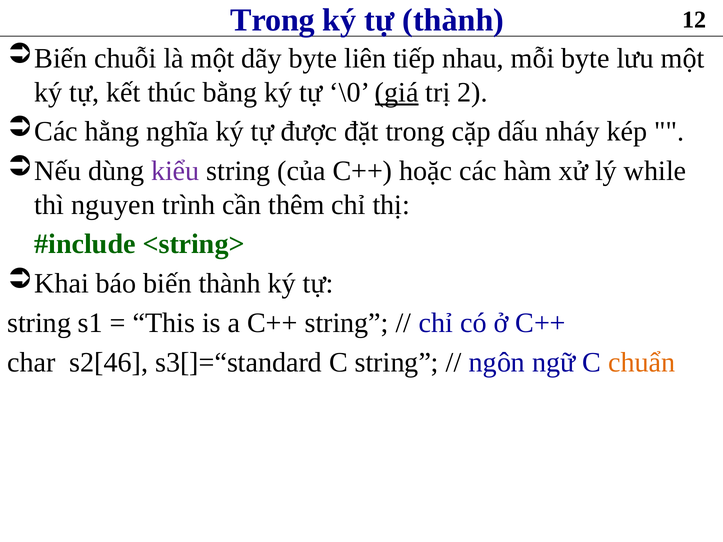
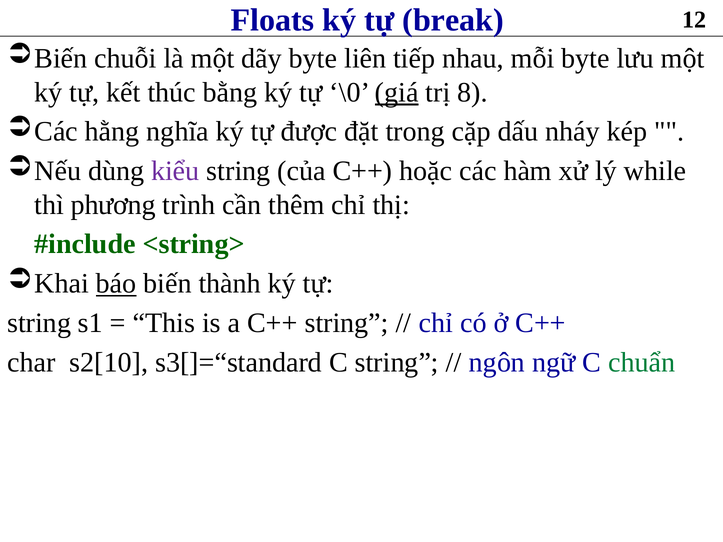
Trong: Trong -> Floats (272, 20)
tự thành: thành -> break (453, 20)
2: 2 -> 8 (473, 92)
nguyen: nguyen -> phương (113, 205)
báo underline: none -> present (116, 284)
s2[46: s2[46 -> s2[10 (109, 362)
chuẩn colour: orange -> green (642, 362)
